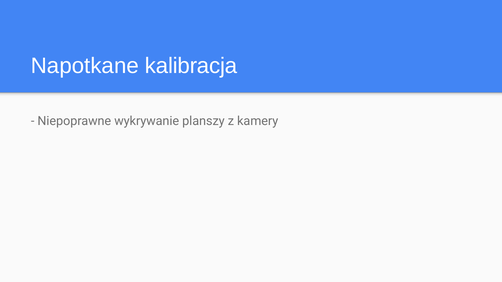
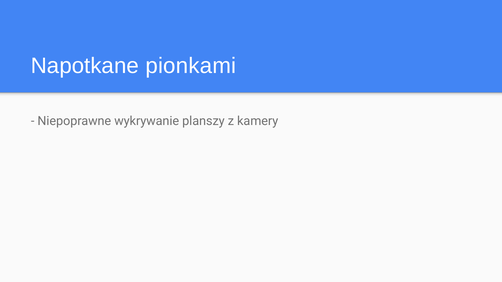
kalibracja: kalibracja -> pionkami (191, 66)
